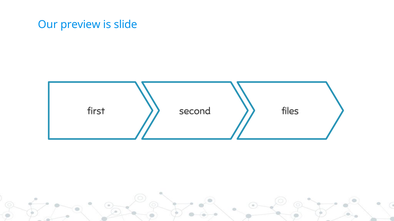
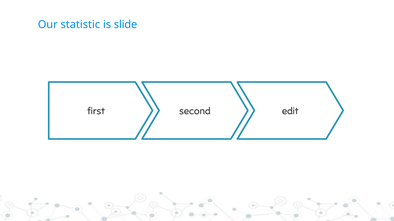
preview: preview -> statistic (80, 25)
files: files -> edit (290, 111)
